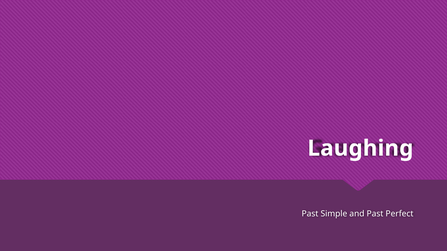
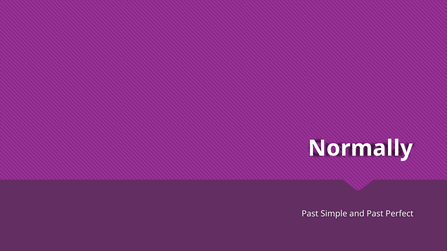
Laughing: Laughing -> Normally (360, 149)
